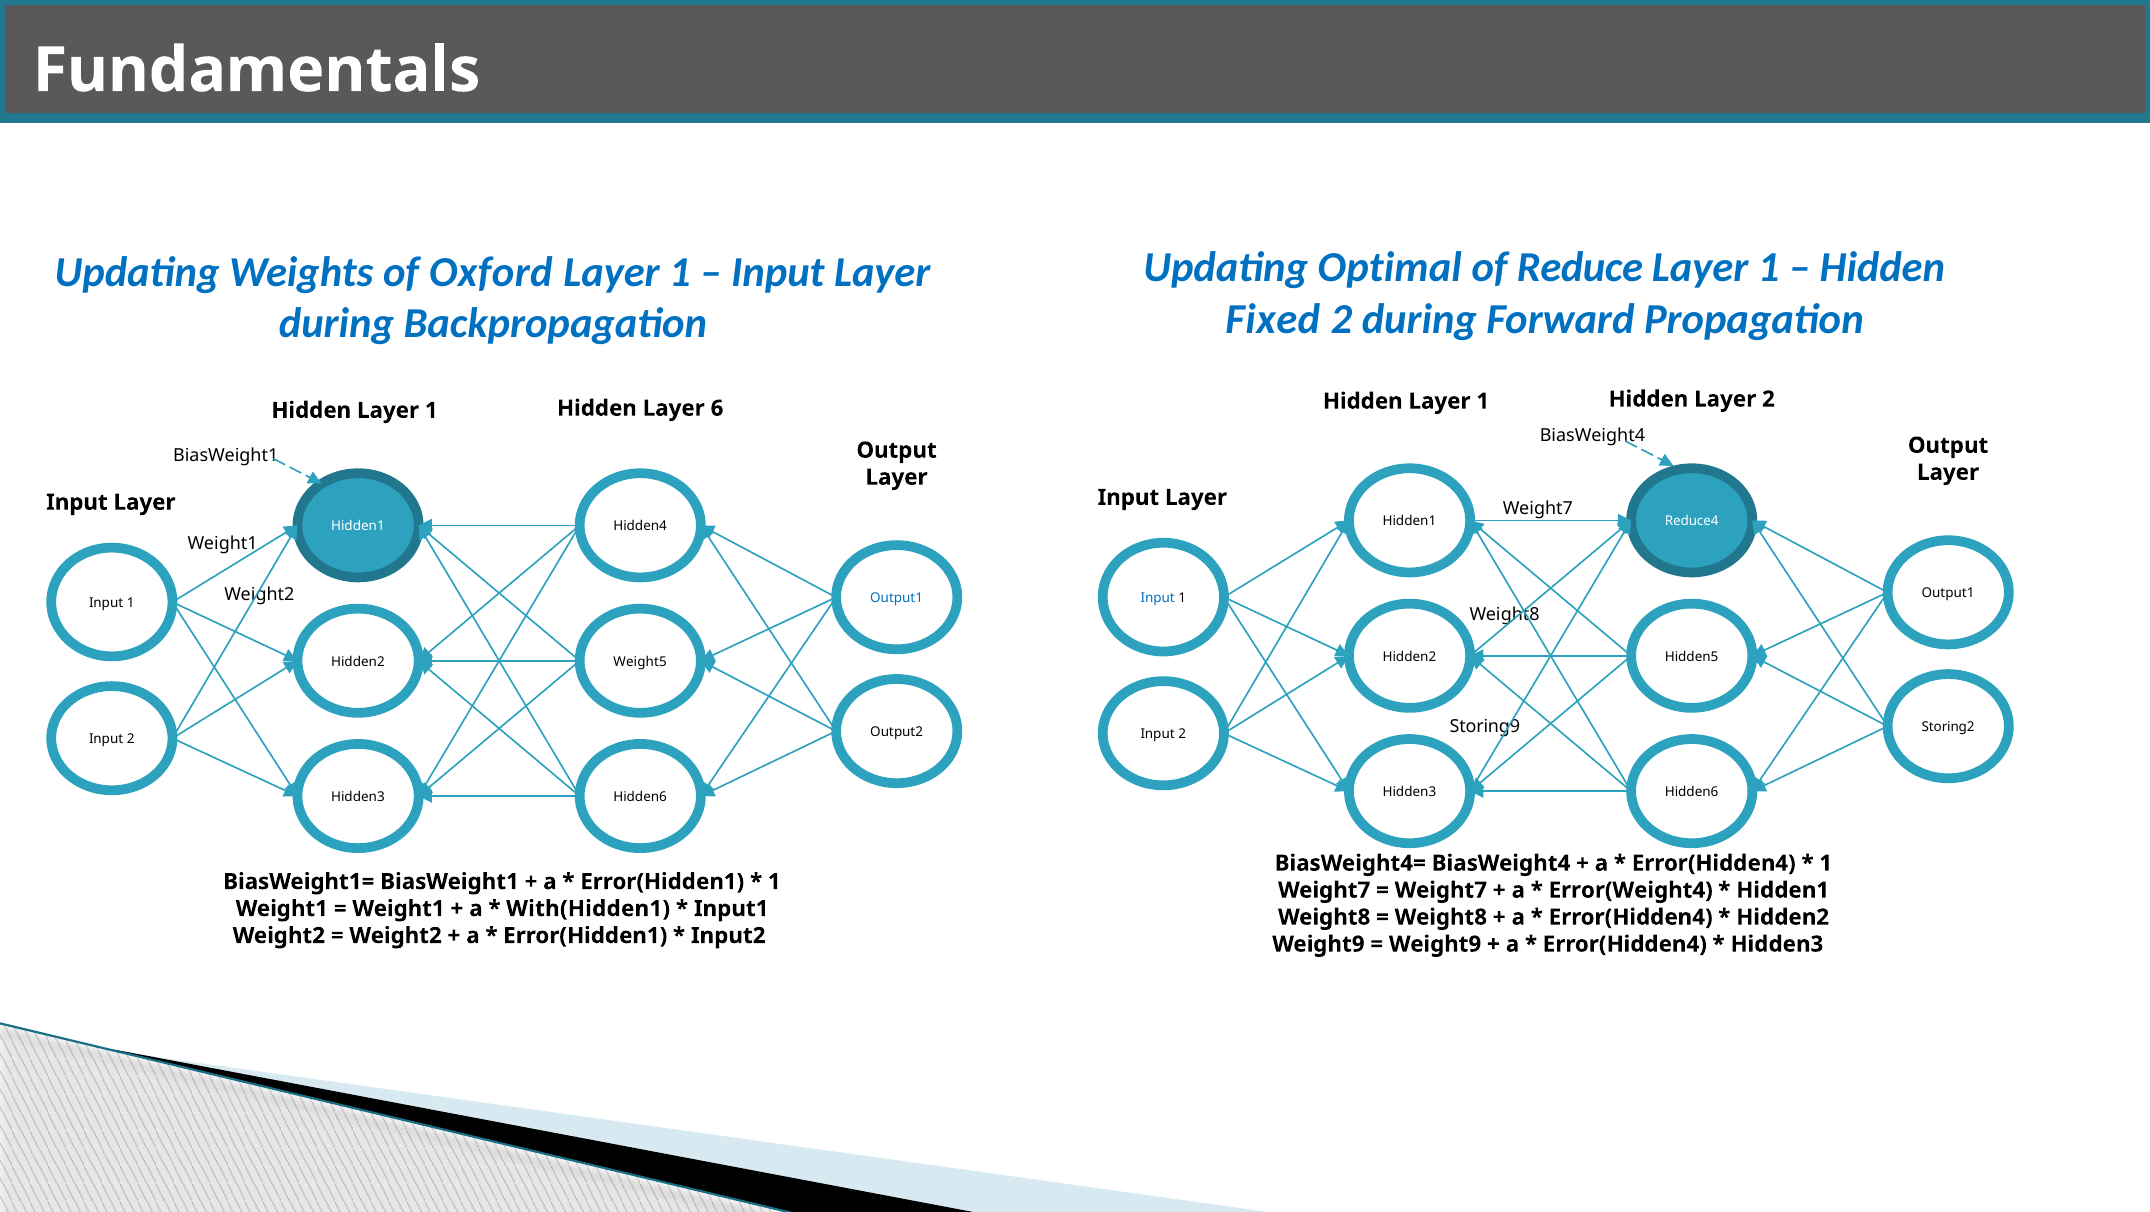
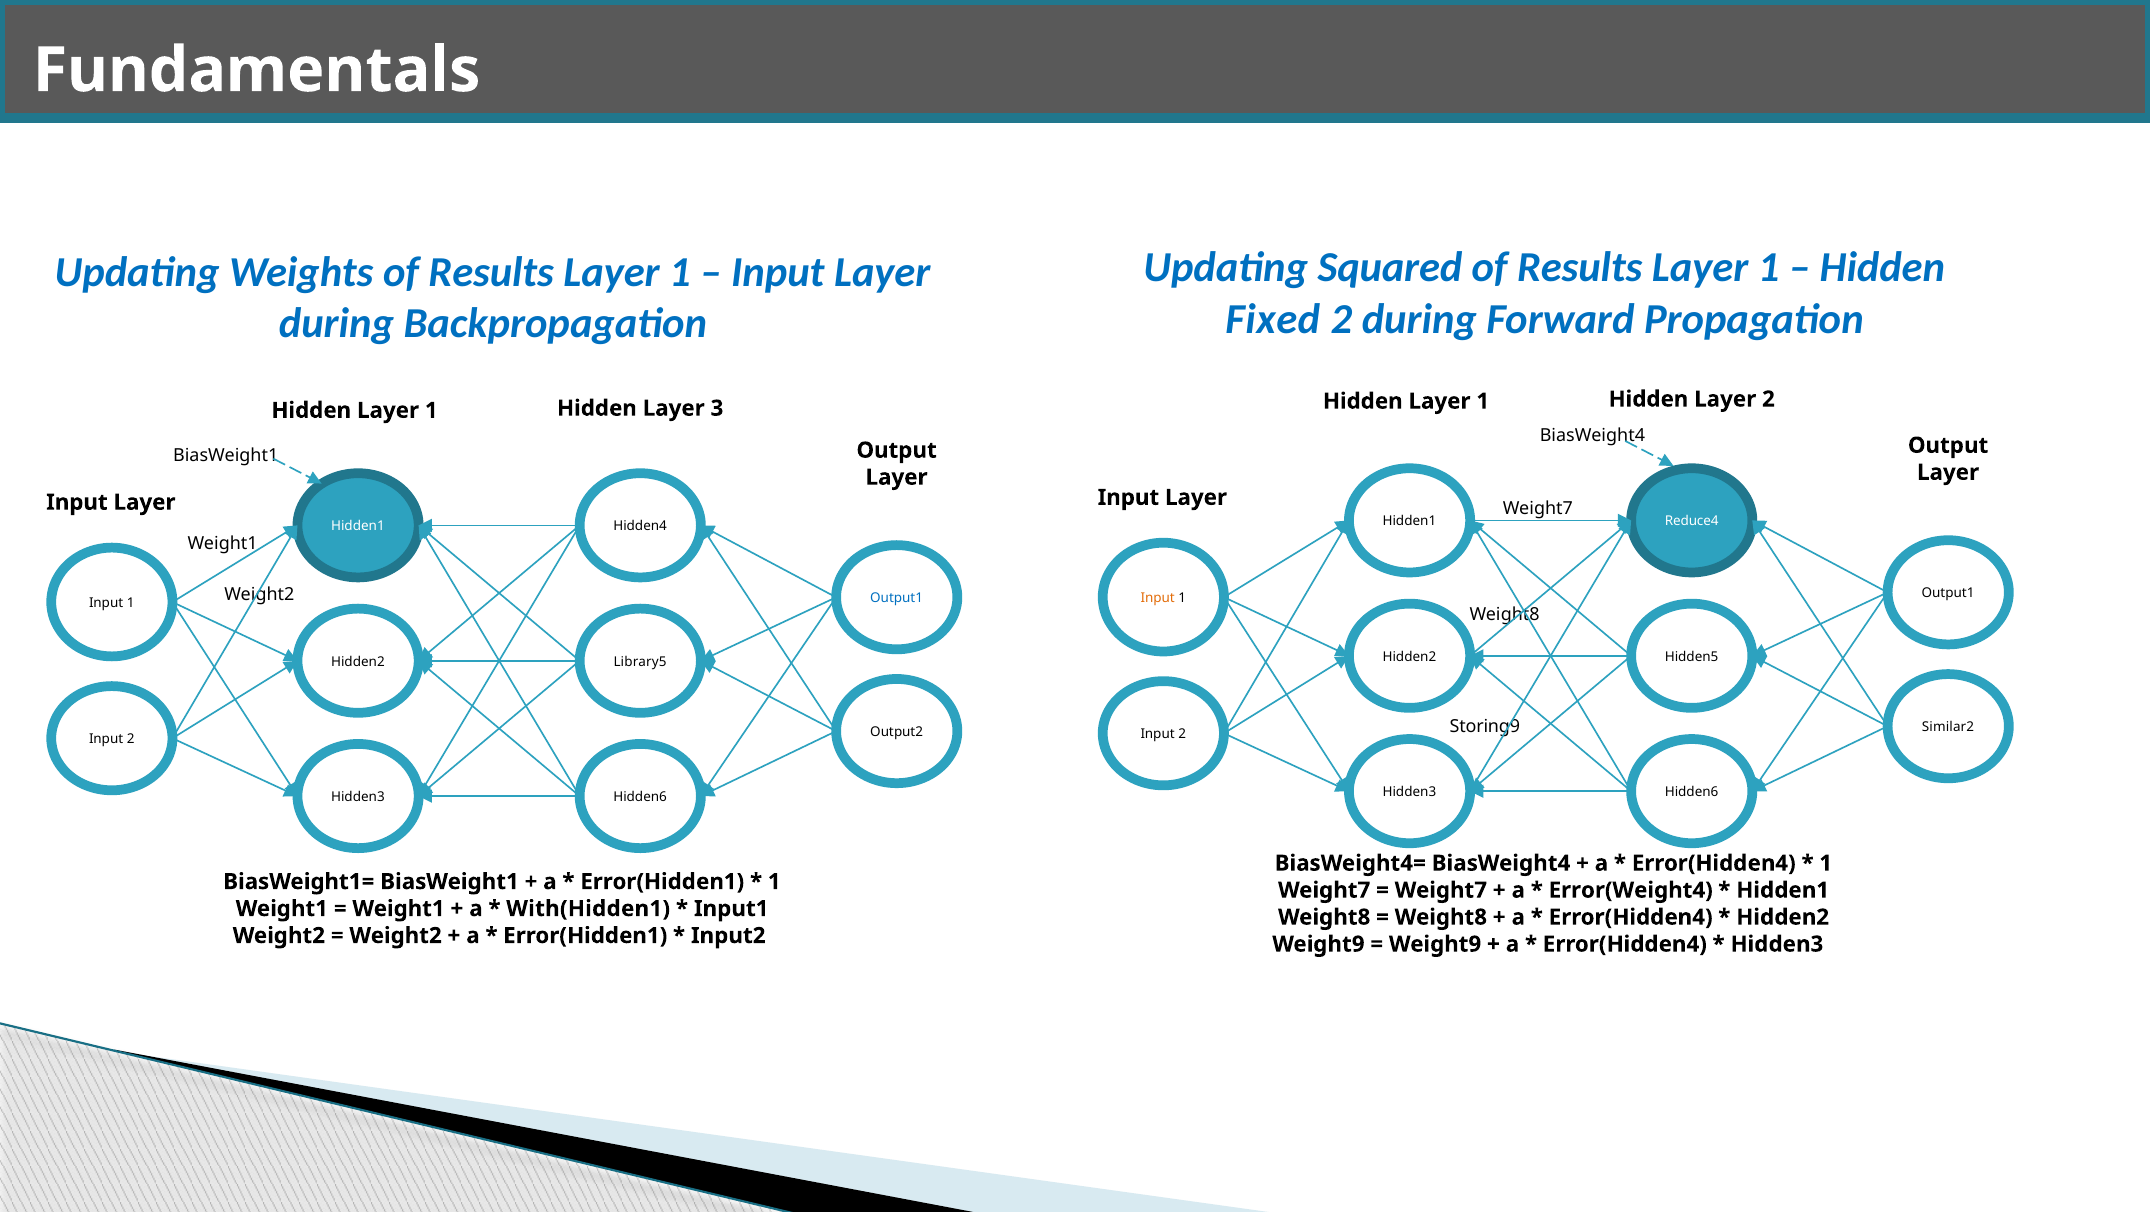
Optimal: Optimal -> Squared (1390, 268)
Reduce: Reduce -> Results (1580, 268)
Weights of Oxford: Oxford -> Results (491, 273)
6: 6 -> 3 (717, 408)
Input colour: blue -> orange (1158, 598)
Weight5: Weight5 -> Library5 (640, 662)
Storing2: Storing2 -> Similar2 (1948, 727)
